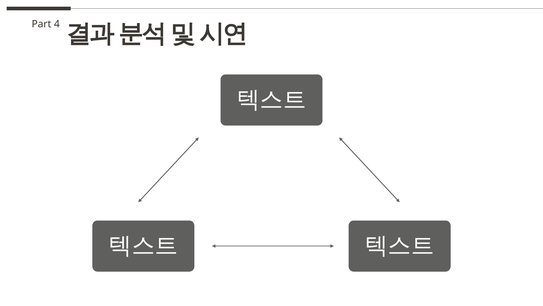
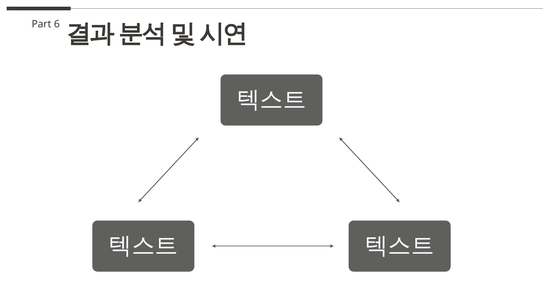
4: 4 -> 6 (57, 24)
